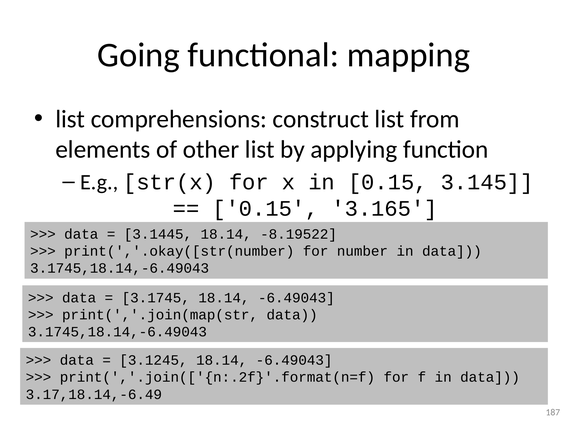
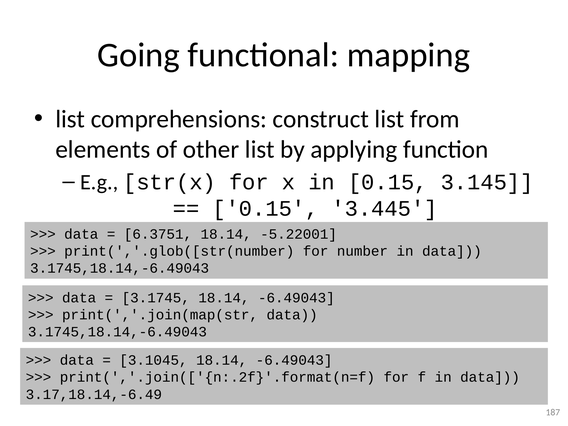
3.165: 3.165 -> 3.445 (385, 209)
3.1445: 3.1445 -> 6.3751 (158, 234)
-8.19522: -8.19522 -> -5.22001 (299, 234)
print(','.okay([str(number: print(','.okay([str(number -> print(','.glob([str(number (179, 251)
3.1245: 3.1245 -> 3.1045 (153, 360)
